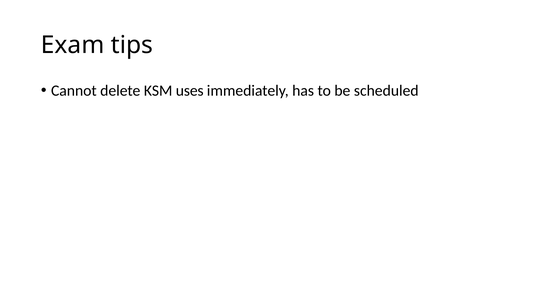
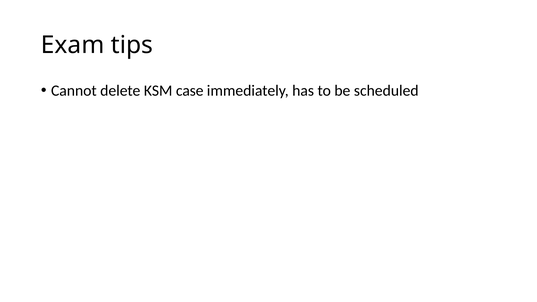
uses: uses -> case (190, 91)
